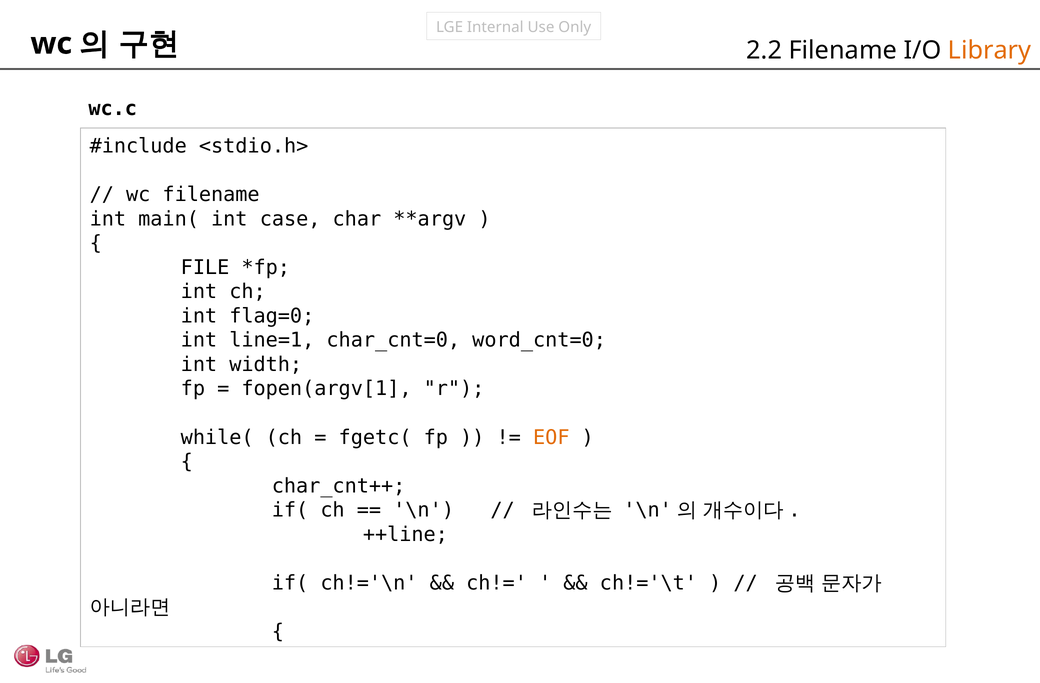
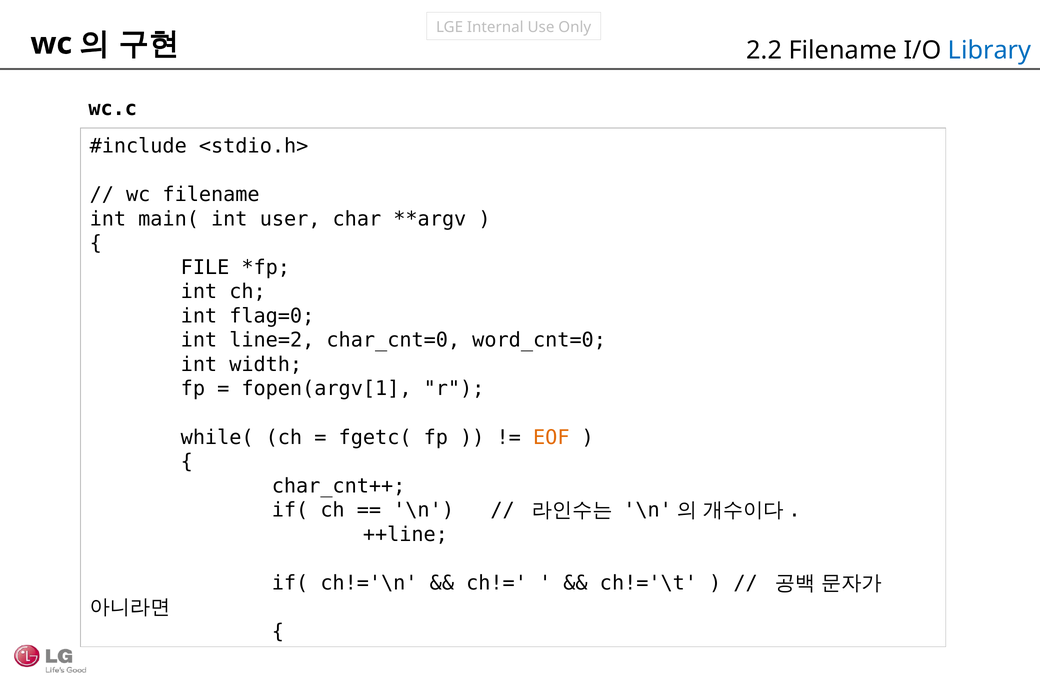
Library colour: orange -> blue (989, 50)
case: case -> user (290, 219)
line=1: line=1 -> line=2 (272, 340)
